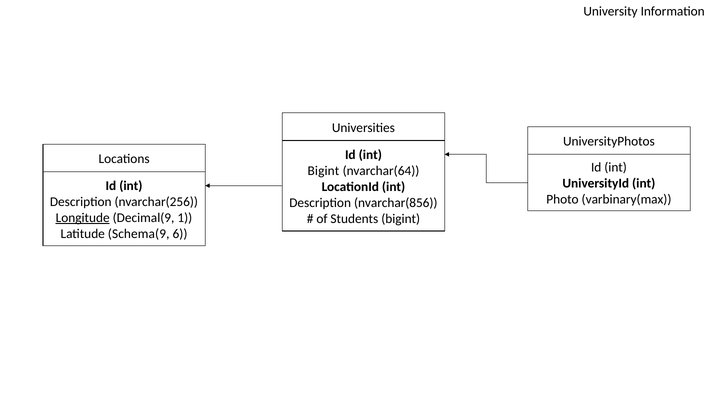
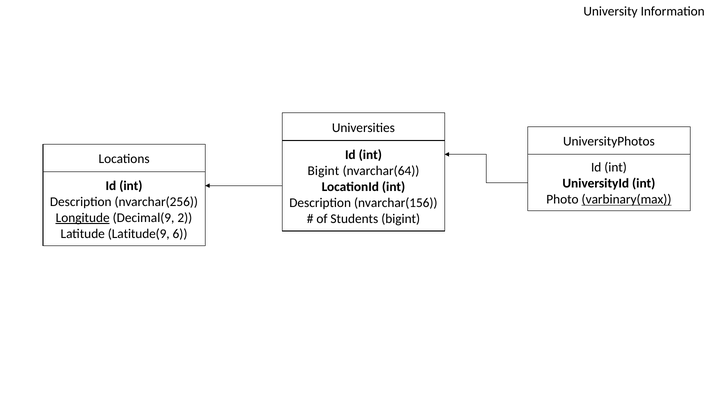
varbinary(max underline: none -> present (627, 199)
nvarchar(856: nvarchar(856 -> nvarchar(156 (396, 203)
1: 1 -> 2 (185, 218)
Schema(9: Schema(9 -> Latitude(9 (139, 234)
